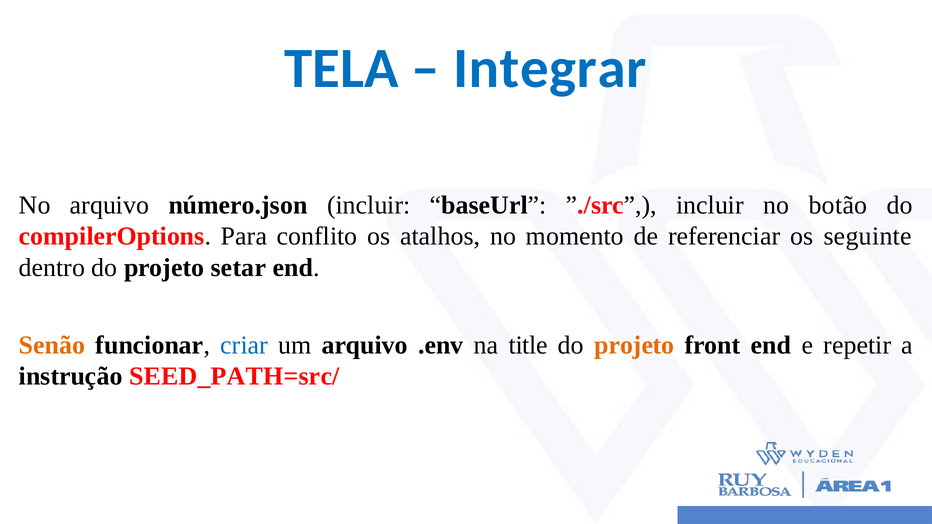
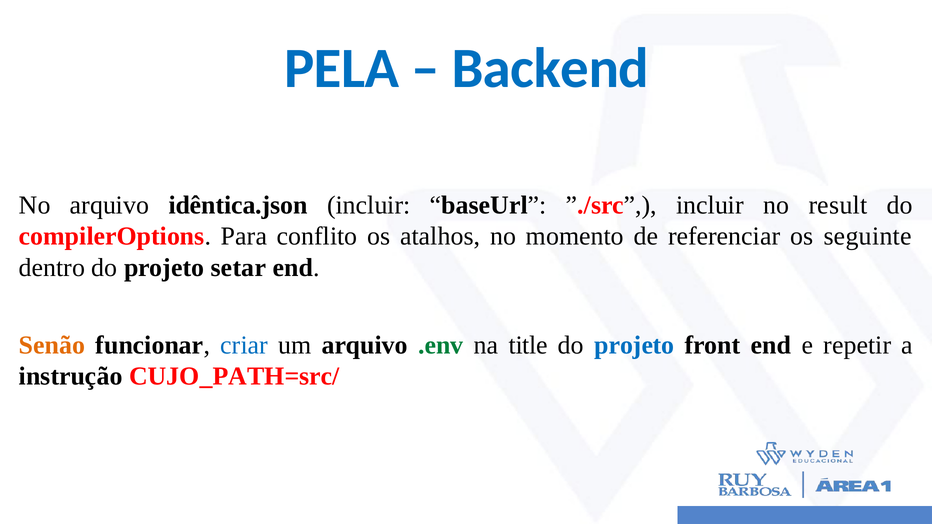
TELA: TELA -> PELA (342, 69)
Integrar: Integrar -> Backend (550, 69)
número.json: número.json -> idêntica.json (238, 205)
botão: botão -> result (838, 205)
.env colour: black -> green (441, 345)
projeto colour: orange -> blue (634, 345)
SEED_PATH=src/: SEED_PATH=src/ -> CUJO_PATH=src/ (234, 376)
